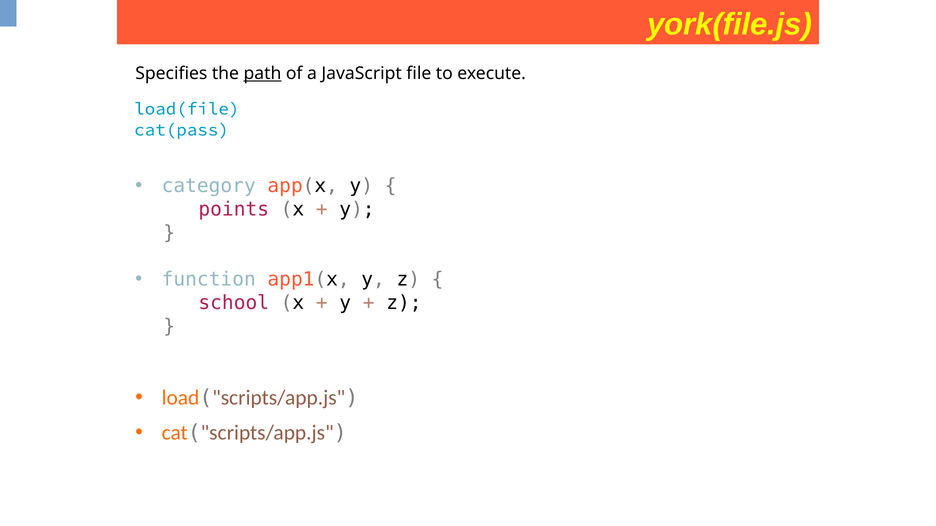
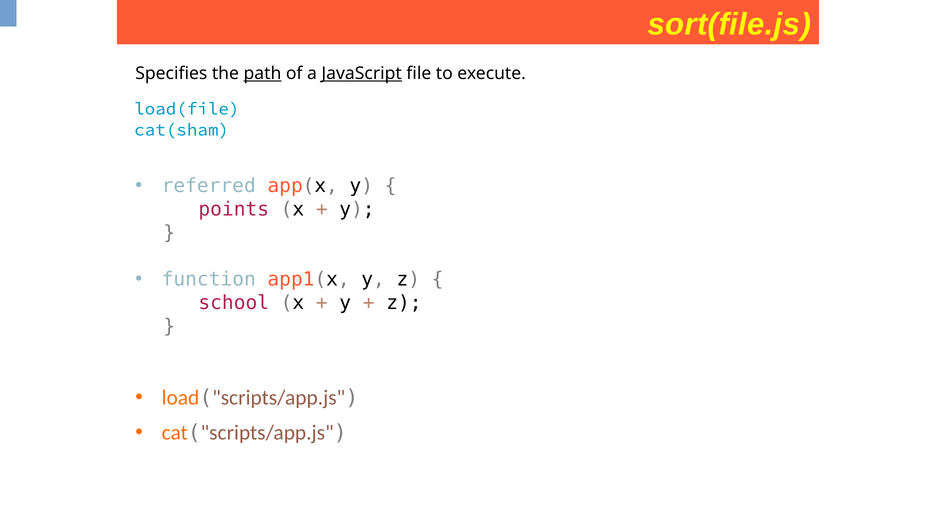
york(file.js: york(file.js -> sort(file.js (729, 24)
JavaScript underline: none -> present (362, 74)
cat(pass: cat(pass -> cat(sham (182, 130)
category: category -> referred (209, 186)
